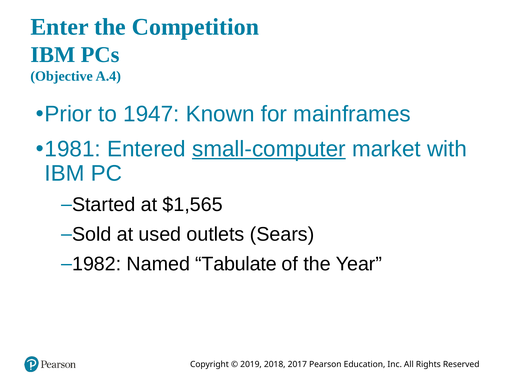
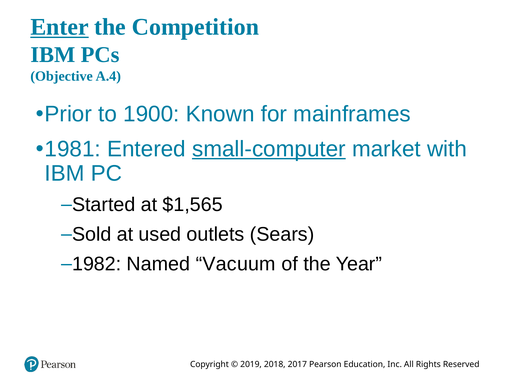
Enter underline: none -> present (59, 27)
1947: 1947 -> 1900 (151, 114)
Tabulate: Tabulate -> Vacuum (236, 264)
